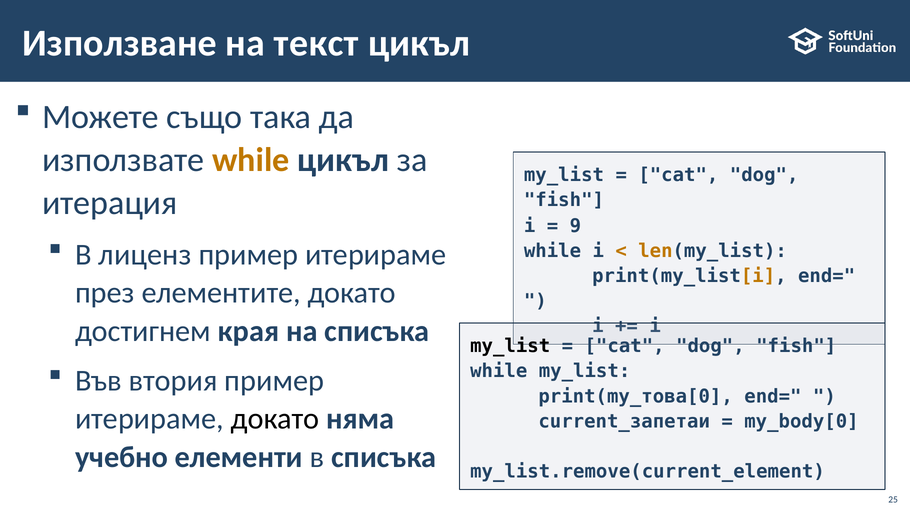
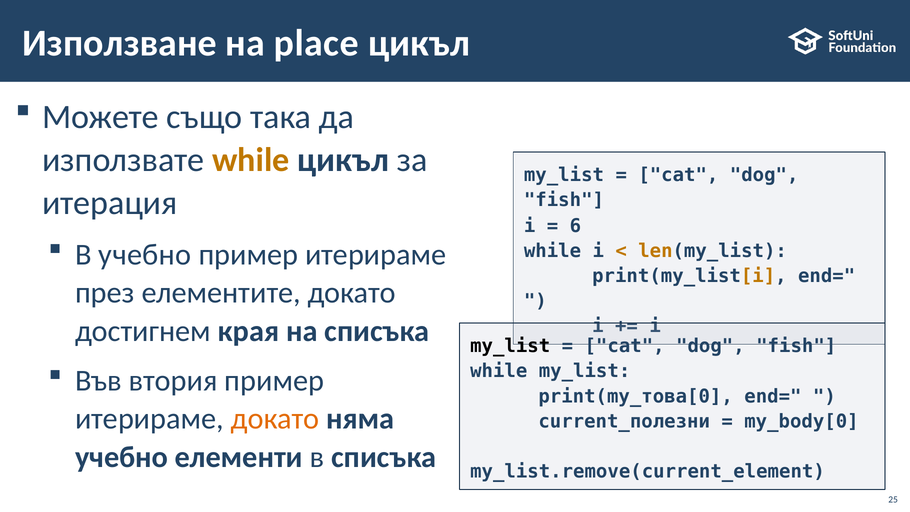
текст: текст -> place (316, 43)
9: 9 -> 6 (575, 226)
В лиценз: лиценз -> учебно (145, 254)
докато colour: black -> orange (275, 419)
current_запетаи: current_запетаи -> current_полезни (624, 421)
